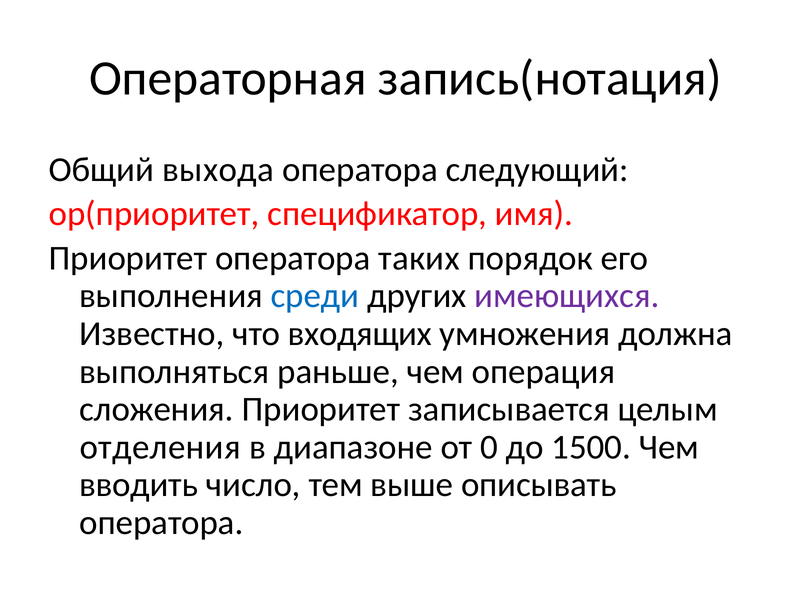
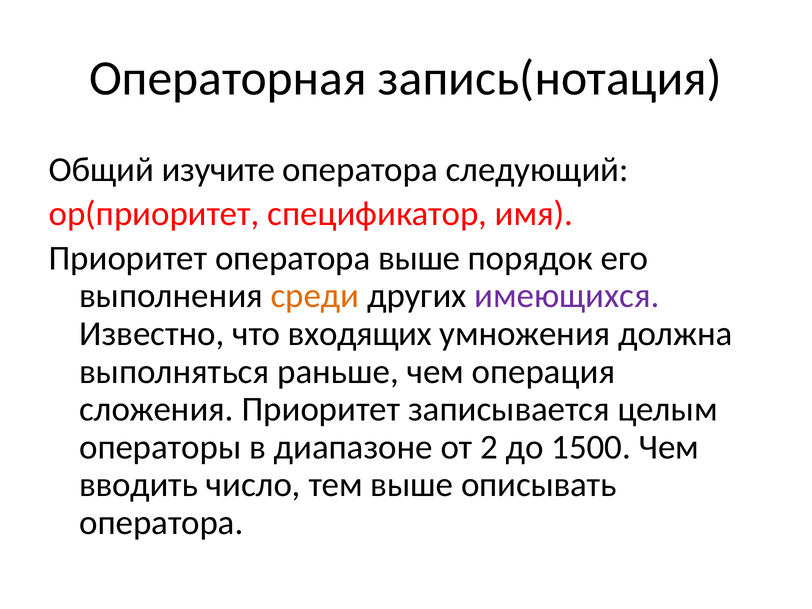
выхода: выхода -> изучите (218, 170)
оператора таких: таких -> выше (419, 258)
среди colour: blue -> orange (315, 296)
отделения: отделения -> операторы (160, 447)
0: 0 -> 2 (489, 447)
